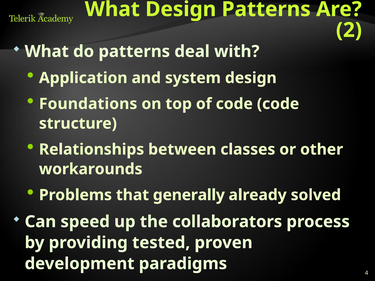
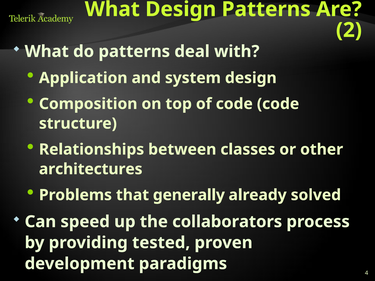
Foundations: Foundations -> Composition (88, 104)
workarounds: workarounds -> architectures (91, 169)
